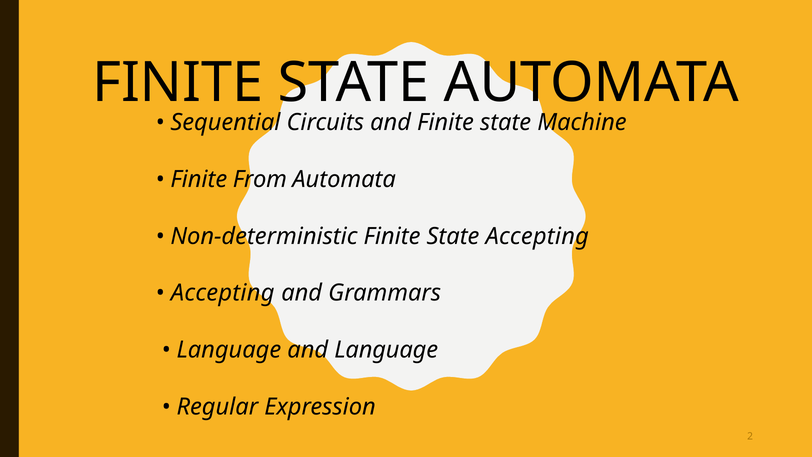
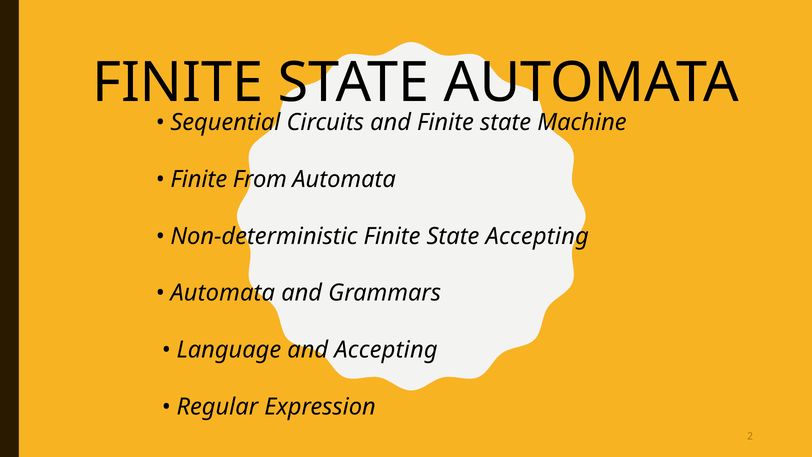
Accepting: Accepting -> Automata (223, 293)
and Language: Language -> Accepting (386, 350)
